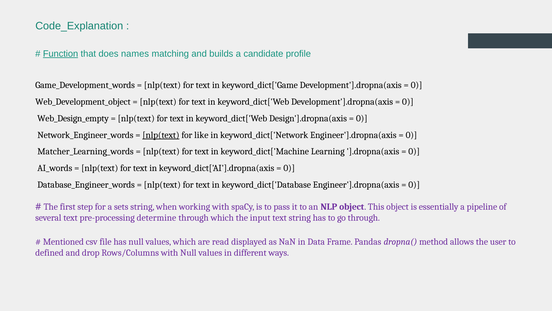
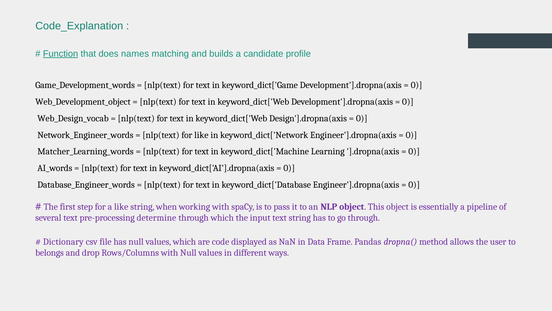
Web_Design_empty: Web_Design_empty -> Web_Design_vocab (73, 118)
nlp(text underline: present -> none (161, 135)
a sets: sets -> like (121, 207)
Mentioned: Mentioned -> Dictionary (63, 242)
read: read -> code (221, 242)
defined: defined -> belongs (50, 253)
